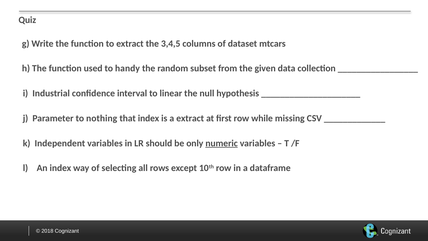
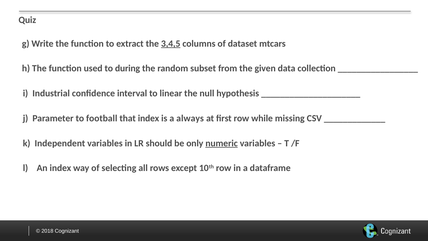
3,4,5 underline: none -> present (171, 44)
handy: handy -> during (128, 68)
nothing: nothing -> football (102, 118)
a extract: extract -> always (190, 118)
